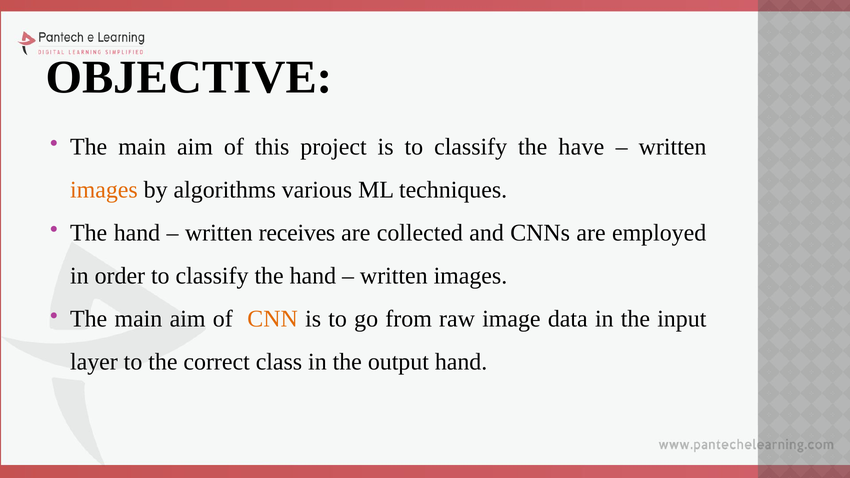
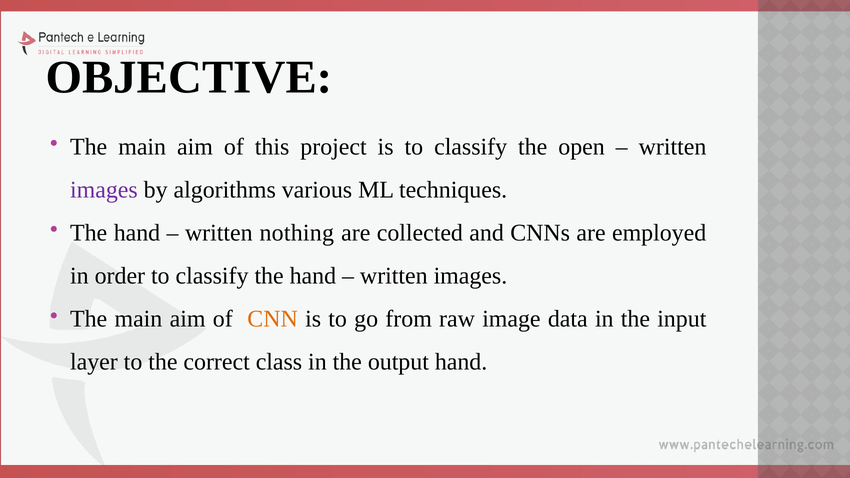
have: have -> open (582, 147)
images colour: orange -> purple (104, 190)
receives: receives -> nothing (297, 233)
